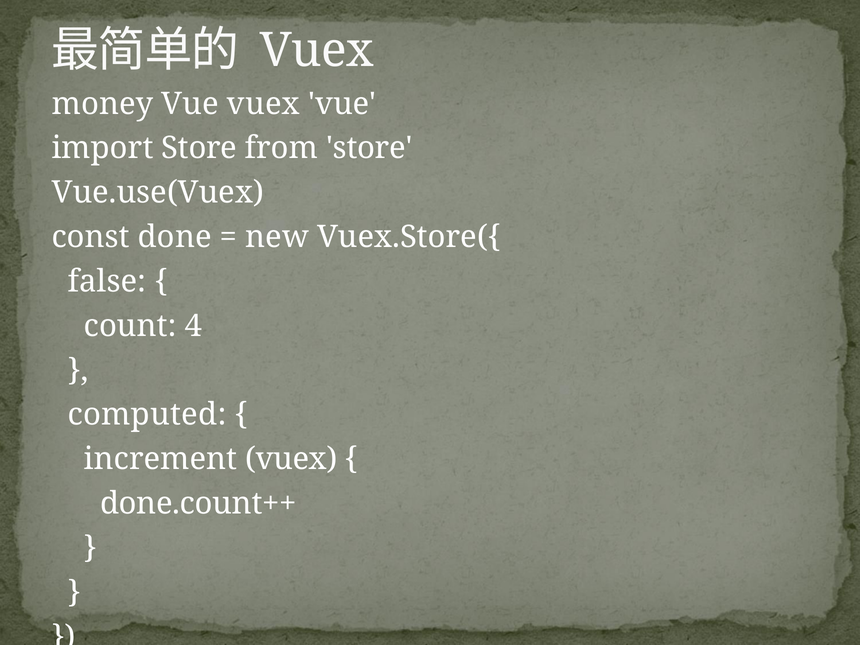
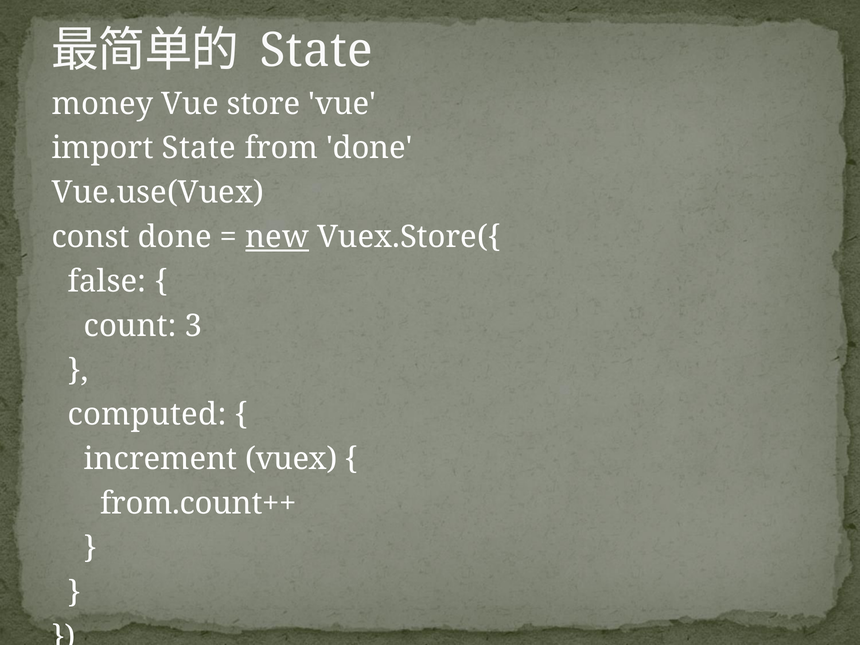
Vuex: Vuex -> State (316, 51)
Vue vuex: vuex -> store (264, 104)
import Store: Store -> State (199, 148)
from store: store -> done (369, 148)
new underline: none -> present (277, 237)
4: 4 -> 3 (193, 326)
done.count++: done.count++ -> from.count++ (198, 504)
